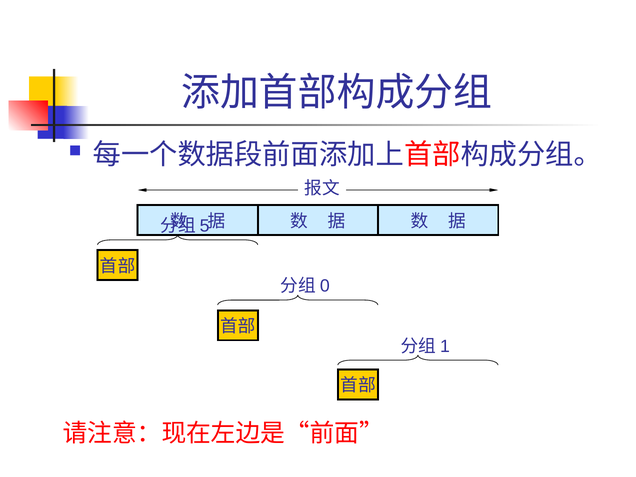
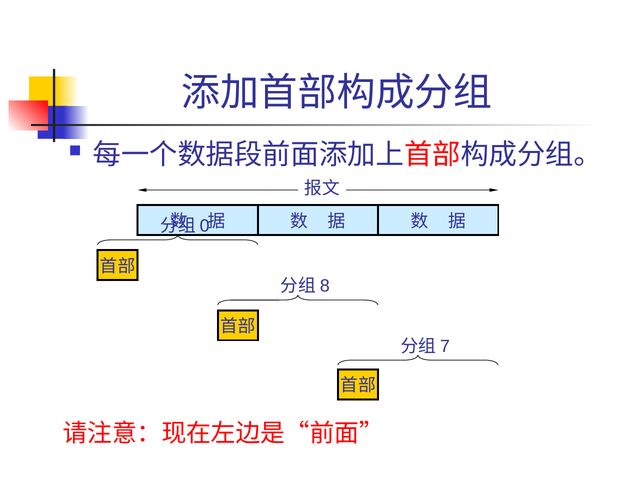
5: 5 -> 0 (205, 226)
0: 0 -> 8 (325, 286)
1: 1 -> 7 (445, 346)
